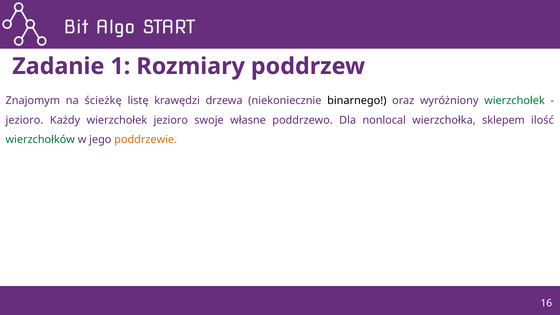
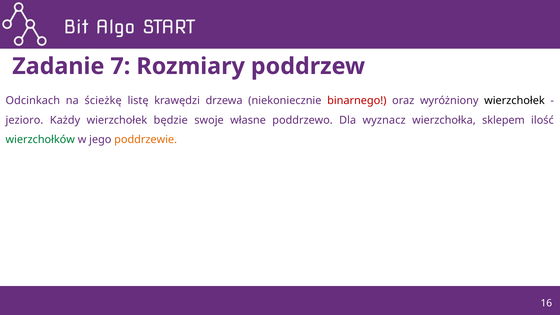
1: 1 -> 7 (120, 66)
Znajomym: Znajomym -> Odcinkach (33, 101)
binarnego colour: black -> red (357, 101)
wierzchołek colour: green -> black (514, 101)
wierzchołek jezioro: jezioro -> będzie (171, 120)
nonlocal: nonlocal -> wyznacz (384, 120)
